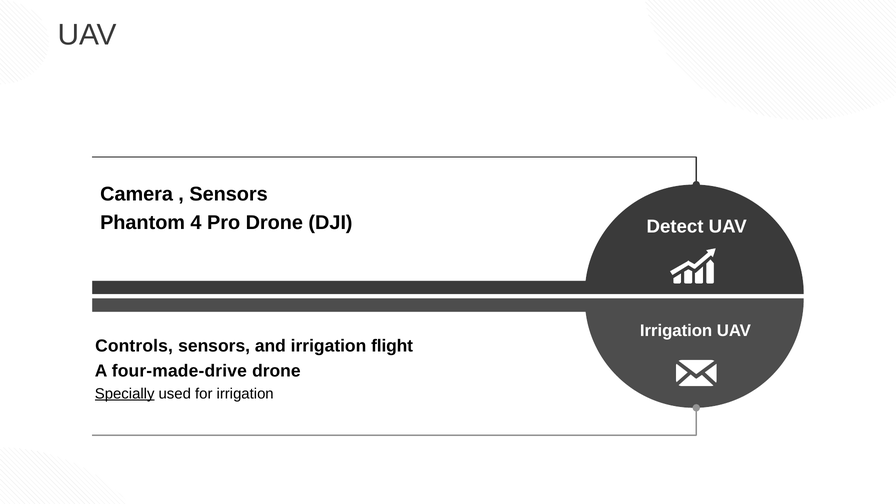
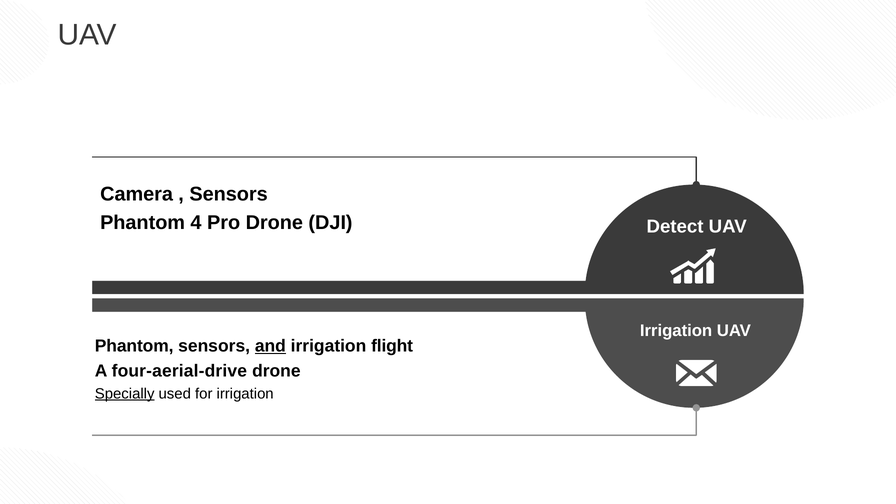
Controls: Controls -> Phantom (134, 346)
and underline: none -> present (270, 346)
four-made-drive: four-made-drive -> four-aerial-drive (179, 371)
